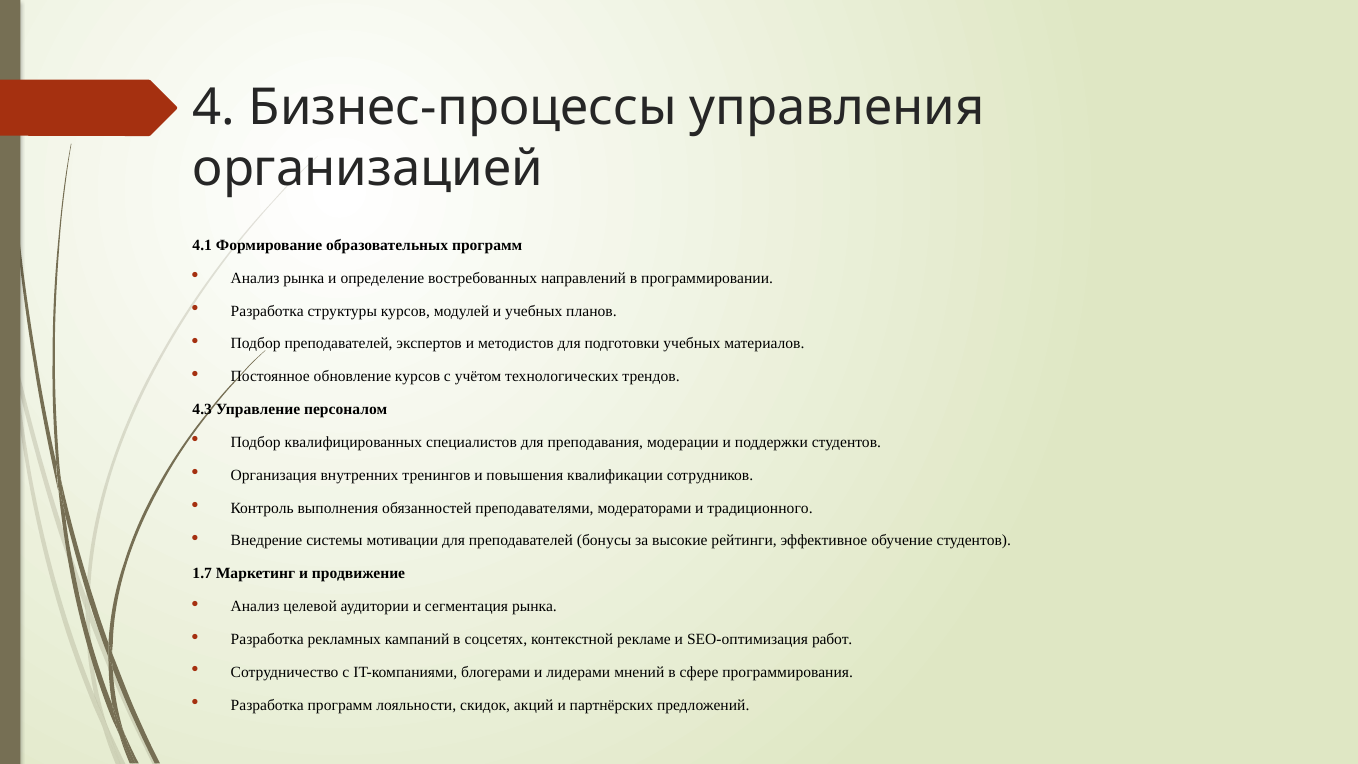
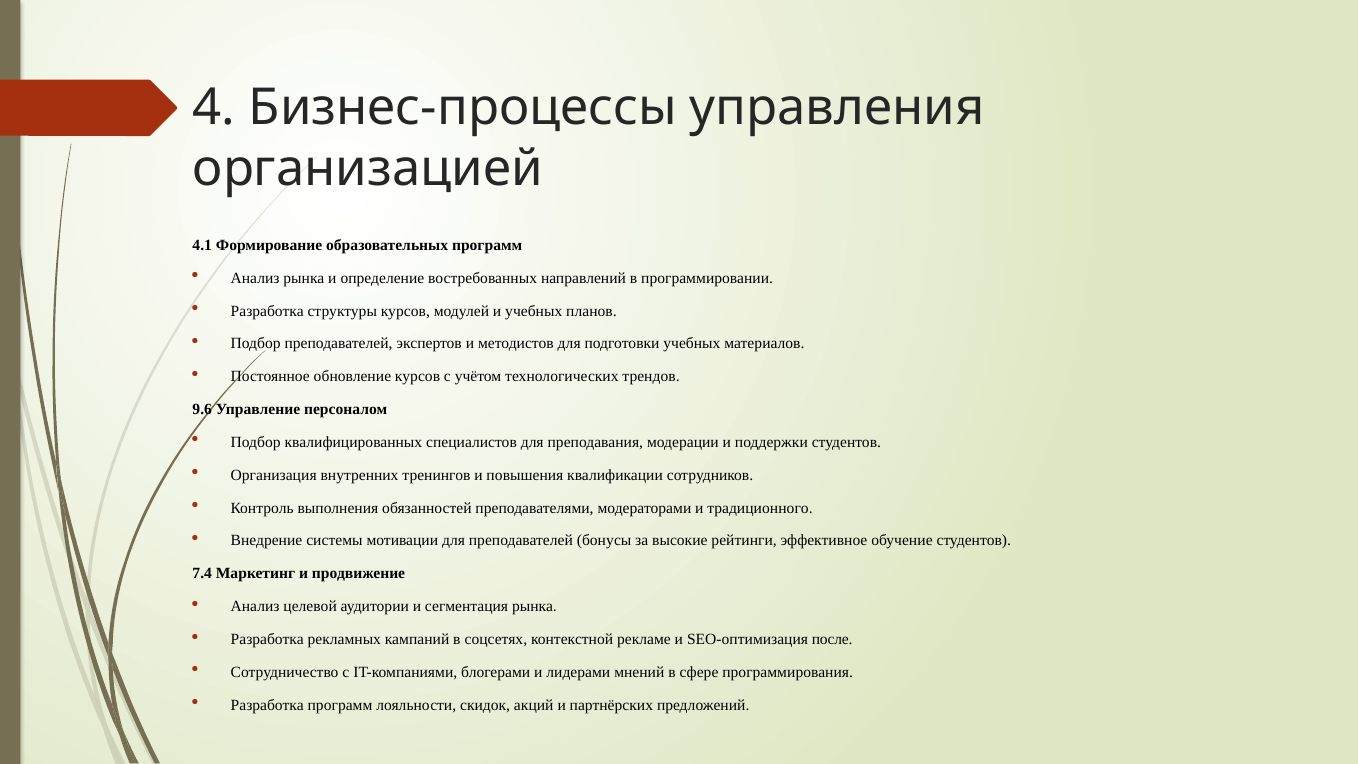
4.3: 4.3 -> 9.6 (202, 409)
1.7: 1.7 -> 7.4 (202, 574)
работ: работ -> после (832, 639)
